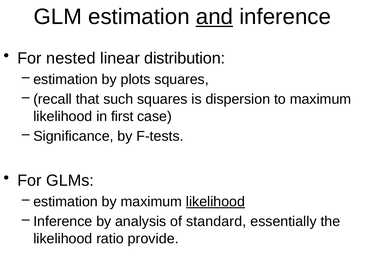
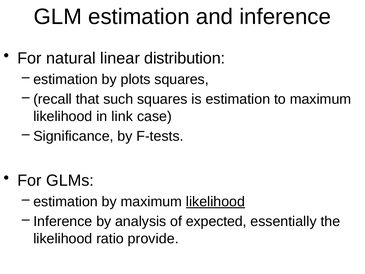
and underline: present -> none (214, 17)
nested: nested -> natural (71, 58)
is dispersion: dispersion -> estimation (238, 99)
first: first -> link (122, 116)
standard: standard -> expected (216, 221)
